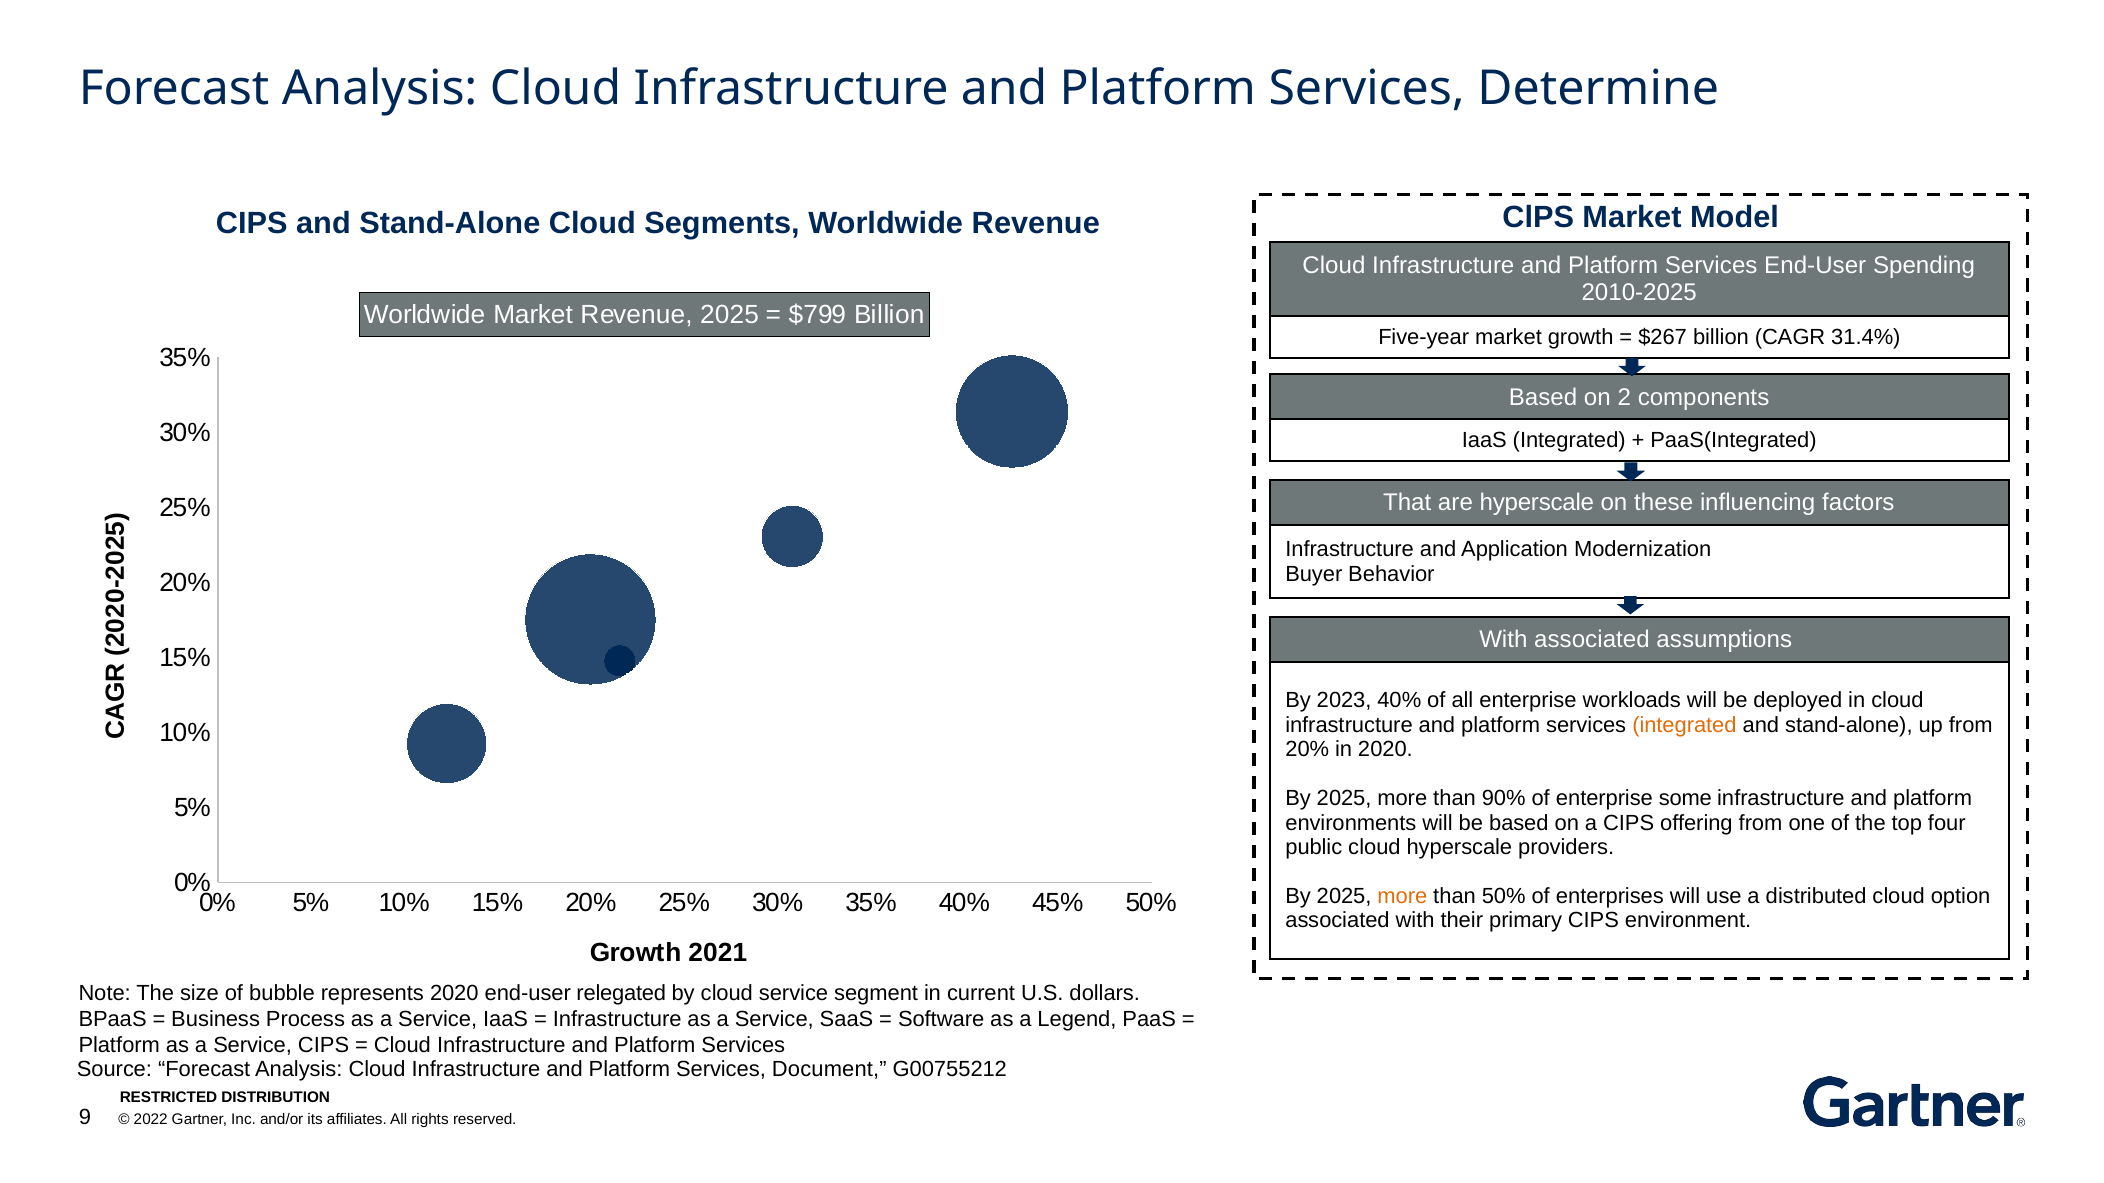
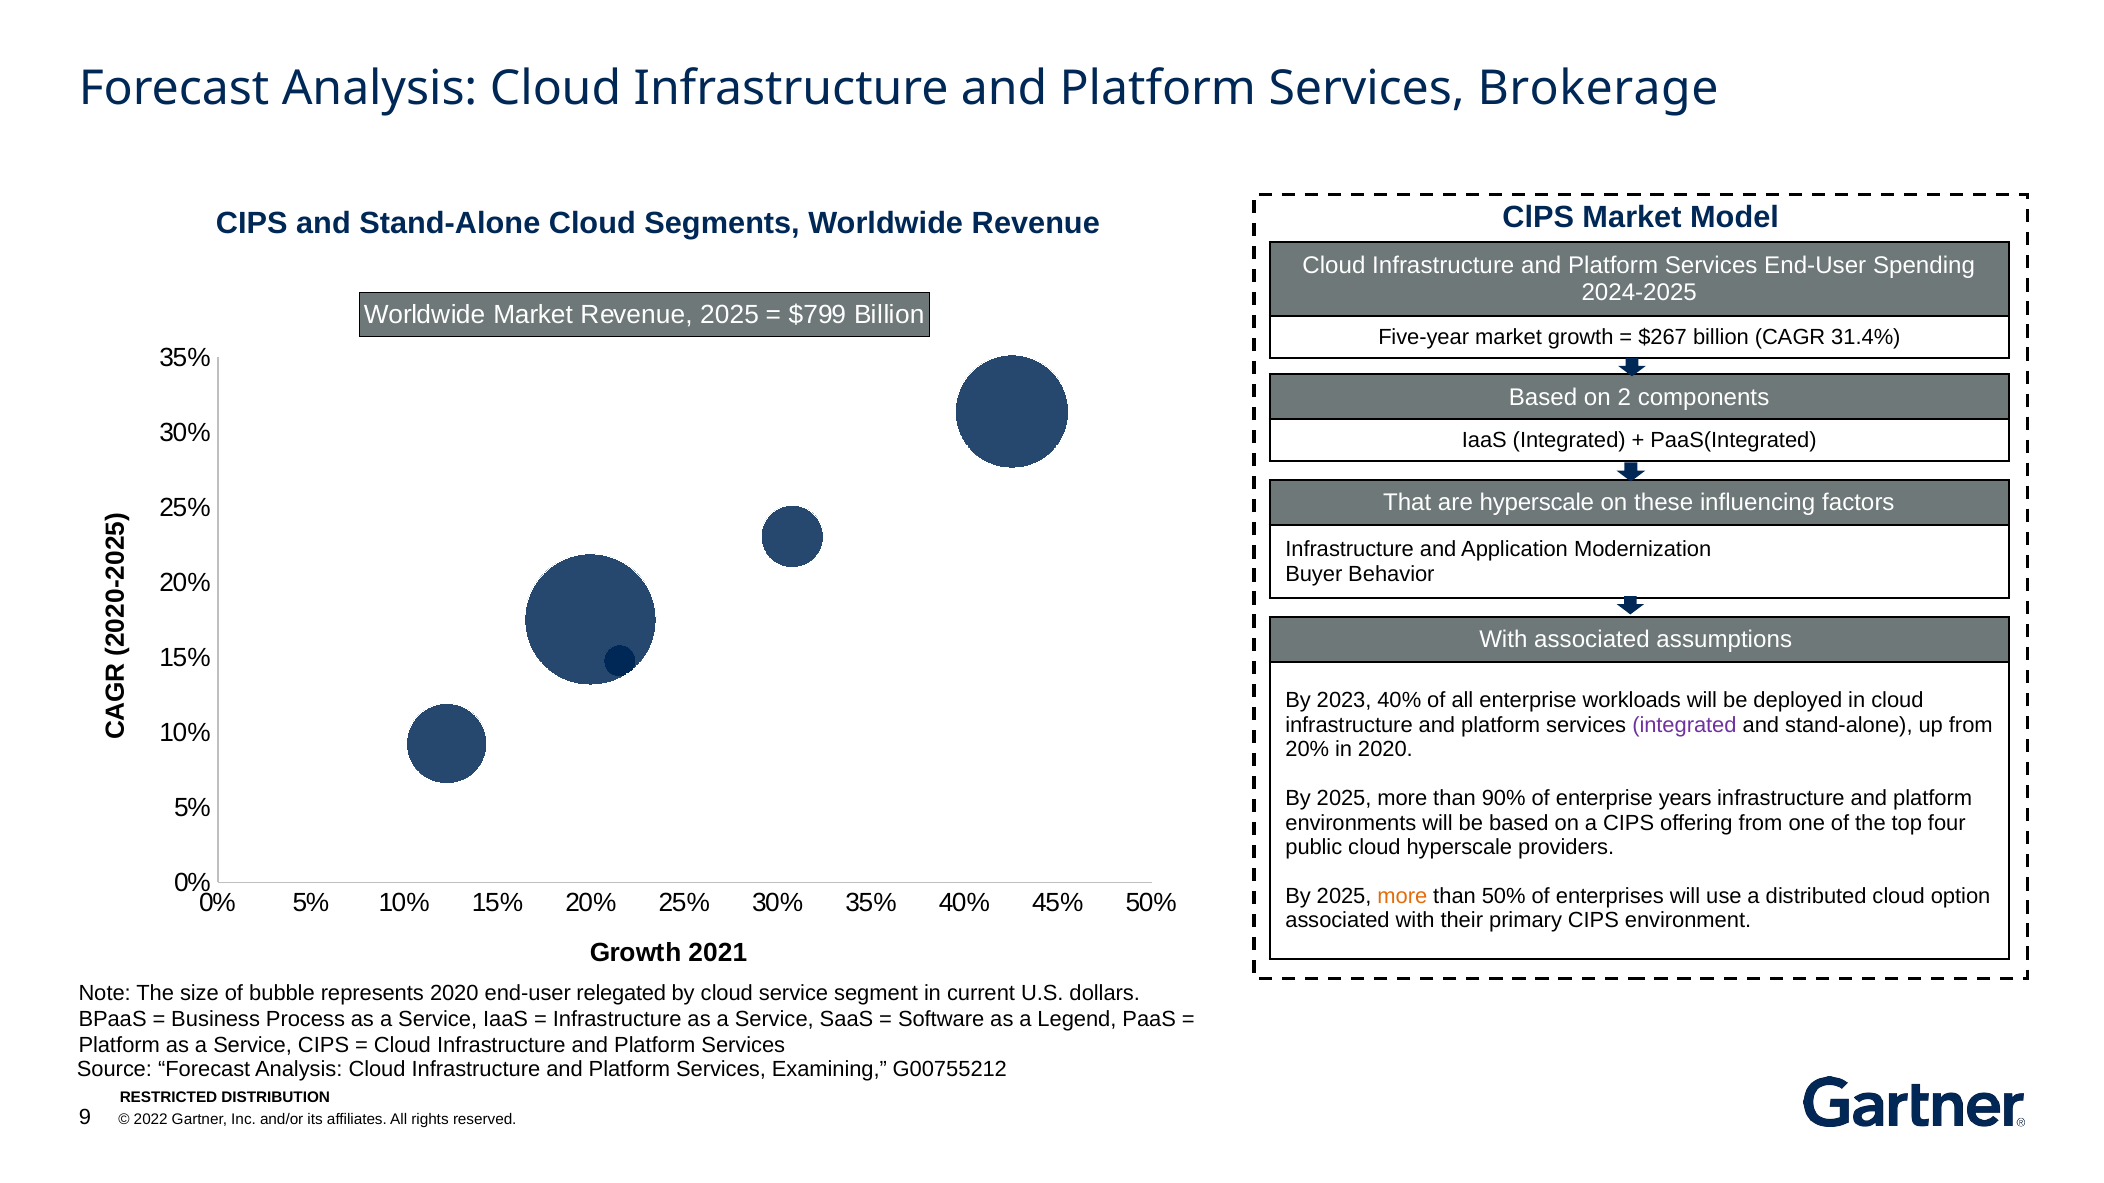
Determine: Determine -> Brokerage (1598, 88)
2010-2025: 2010-2025 -> 2024-2025 (1639, 293)
integrated colour: orange -> purple (1684, 725)
some: some -> years (1685, 799)
Document: Document -> Examining (829, 1069)
